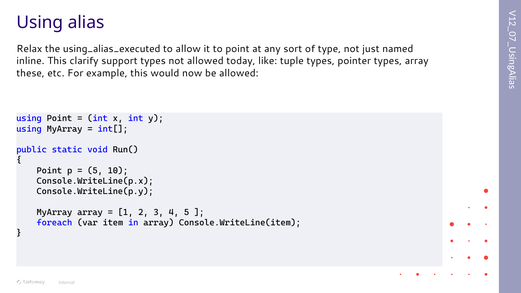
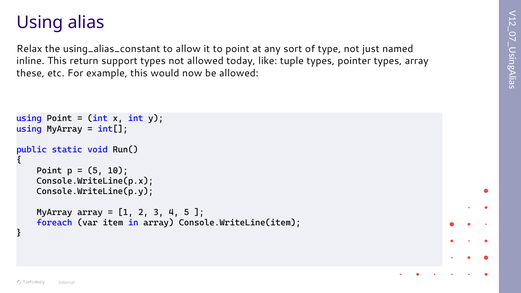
using_alias_executed: using_alias_executed -> using_alias_constant (112, 49)
clarify: clarify -> return (84, 61)
